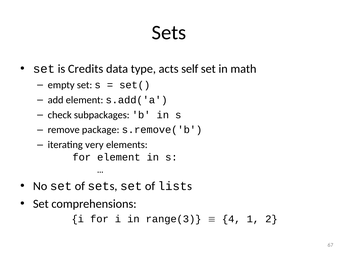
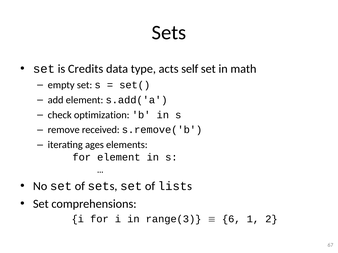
subpackages: subpackages -> optimization (102, 115)
package: package -> received (101, 130)
very: very -> ages (94, 145)
4: 4 -> 6 (231, 219)
